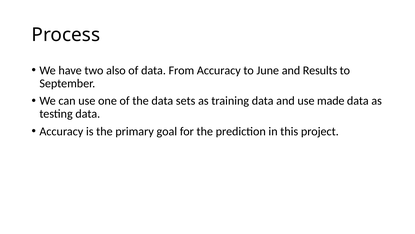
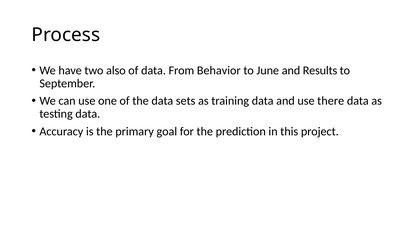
From Accuracy: Accuracy -> Behavior (219, 70)
made: made -> there (331, 101)
